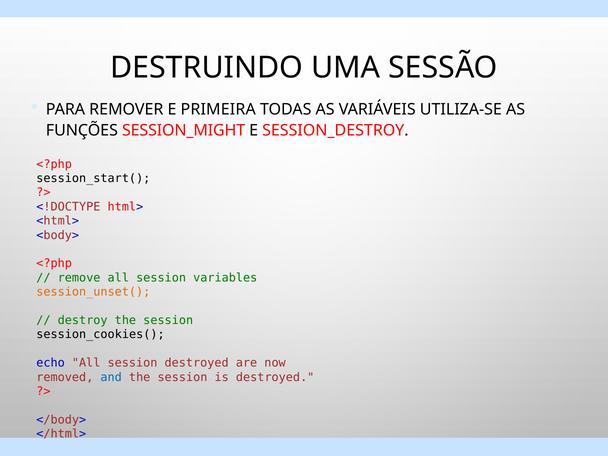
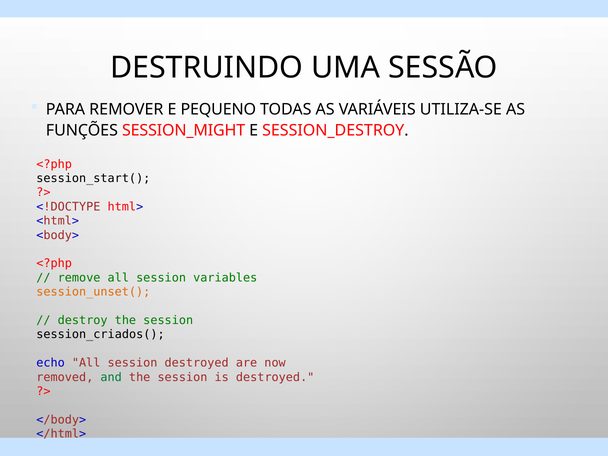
PRIMEIRA: PRIMEIRA -> PEQUENO (218, 110)
session_cookies(: session_cookies( -> session_criados( (100, 335)
and colour: blue -> green (111, 377)
